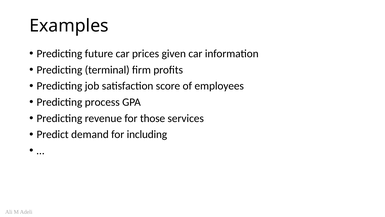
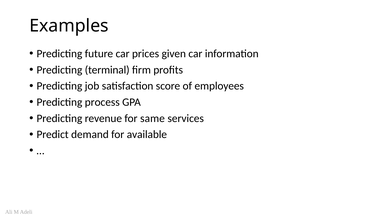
those: those -> same (152, 118)
including: including -> available (147, 134)
